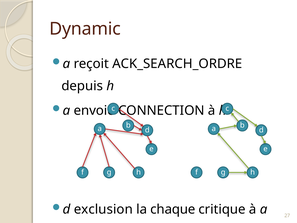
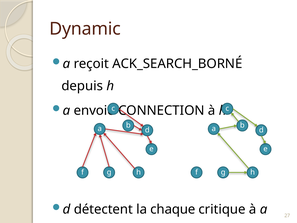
ACK_SEARCH_ORDRE: ACK_SEARCH_ORDRE -> ACK_SEARCH_BORNÉ (177, 64)
exclusion: exclusion -> détectent (103, 209)
